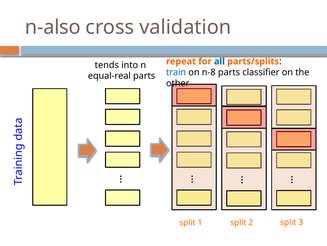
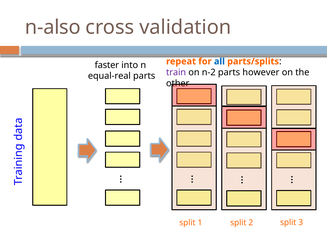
tends: tends -> faster (107, 65)
train colour: blue -> purple (176, 72)
n-8: n-8 -> n-2 (209, 72)
classifier: classifier -> however (261, 72)
